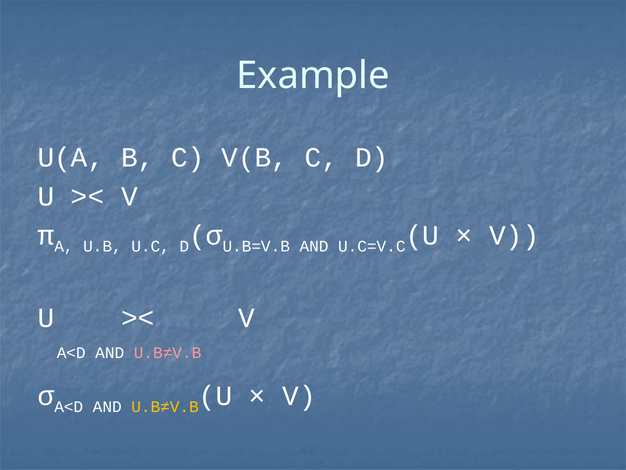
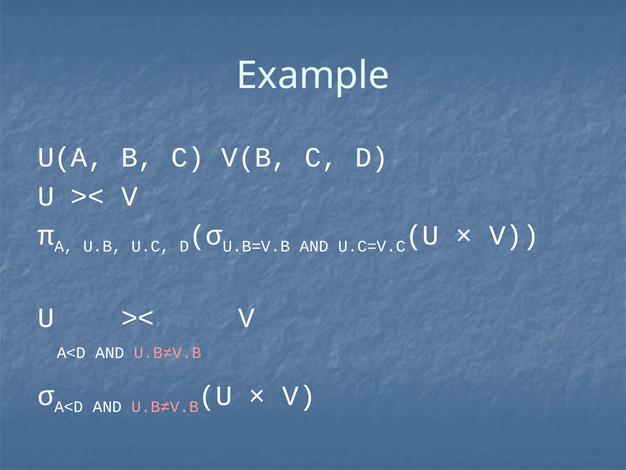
U.B≠V.B colour: yellow -> pink (165, 407)
